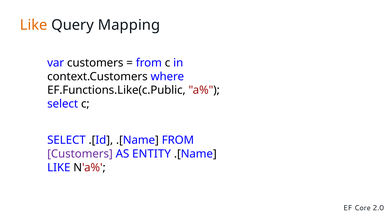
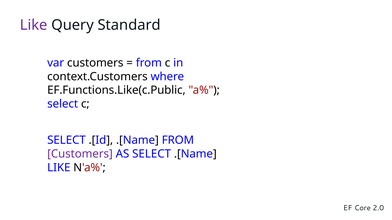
Like colour: orange -> purple (34, 25)
Mapping: Mapping -> Standard (129, 25)
AS ENTITY: ENTITY -> SELECT (152, 154)
